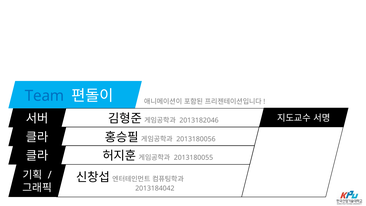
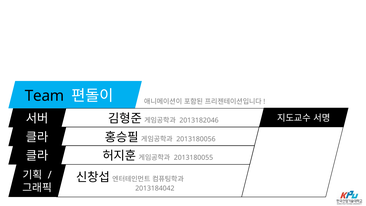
Team colour: blue -> black (44, 96)
